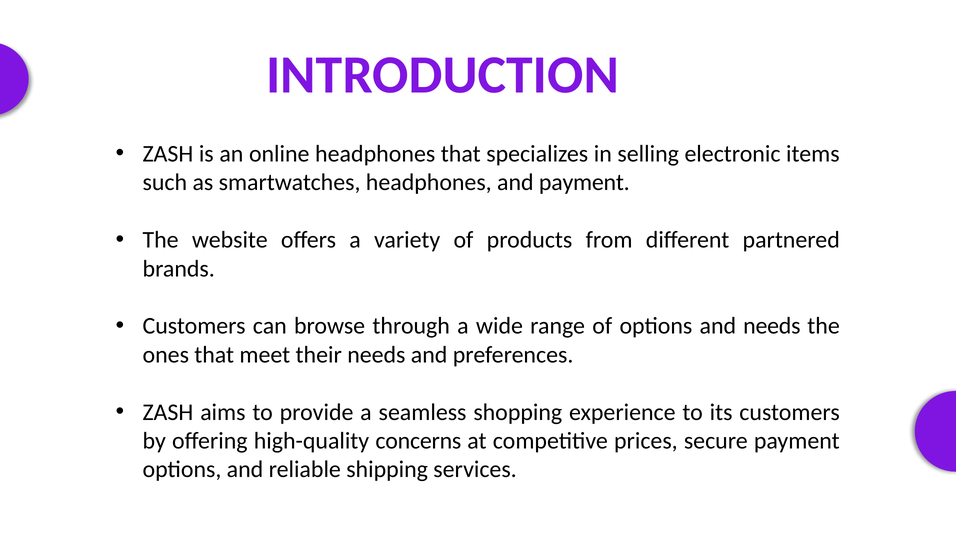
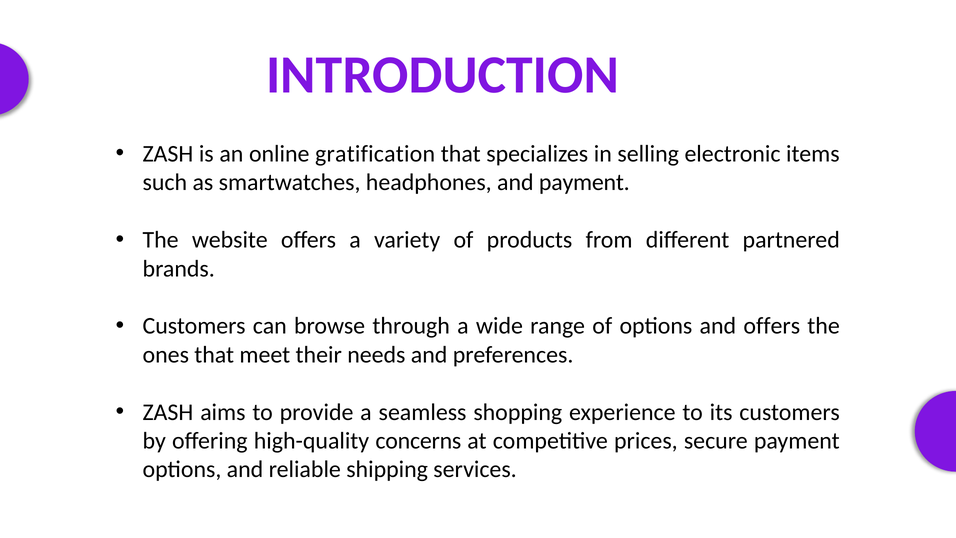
online headphones: headphones -> gratification (375, 154)
and needs: needs -> offers (772, 326)
